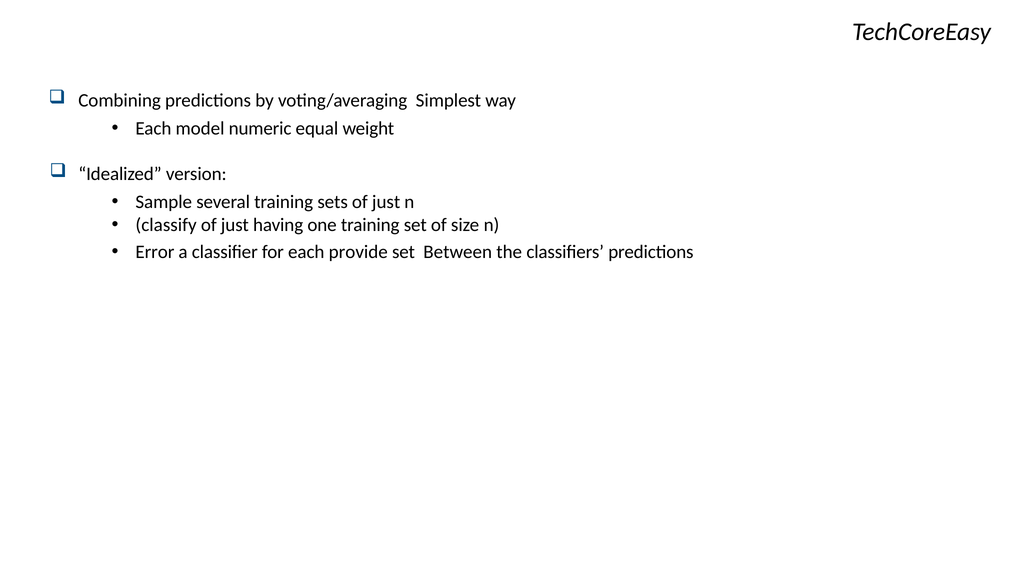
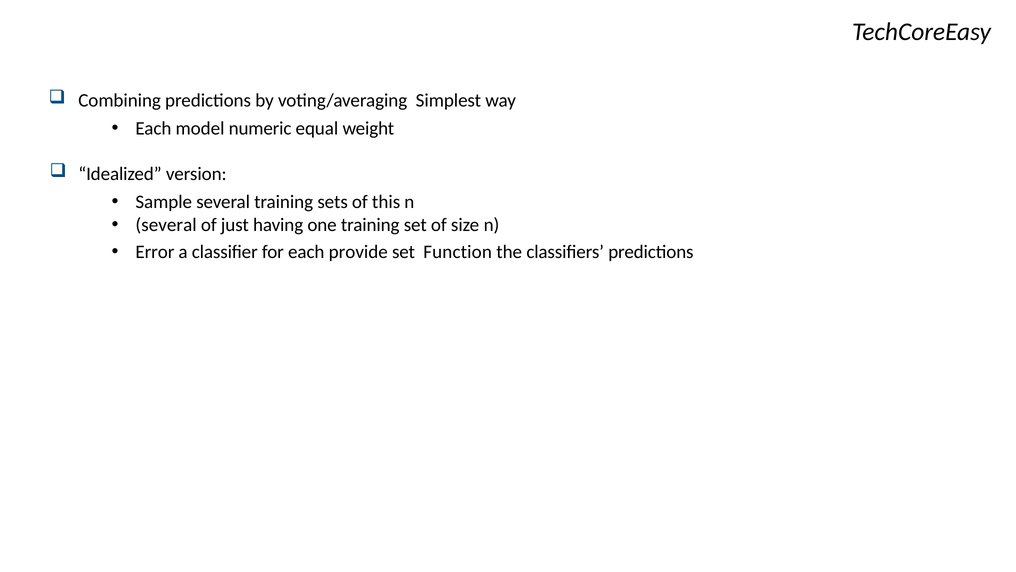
sets of just: just -> this (386, 202)
classify: classify -> several (166, 225)
Between: Between -> Function (458, 252)
